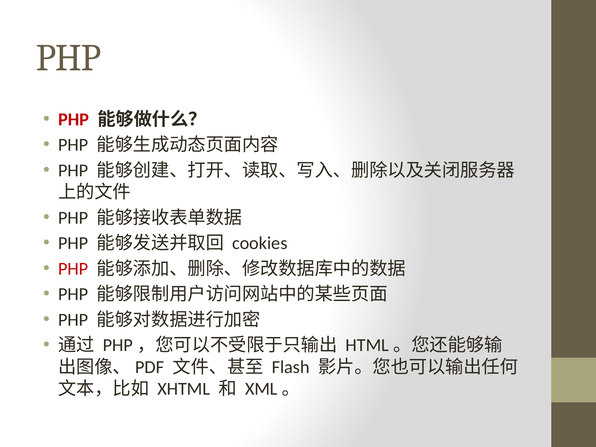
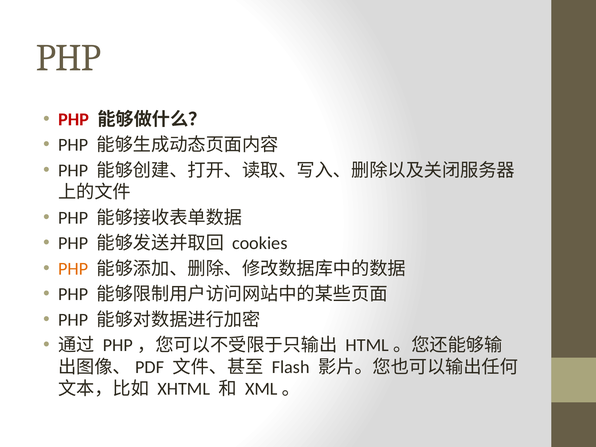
PHP colour: red -> orange (73, 269)
